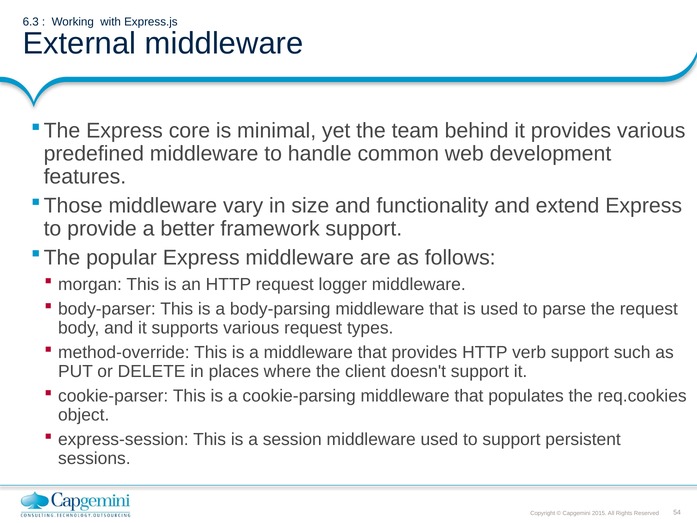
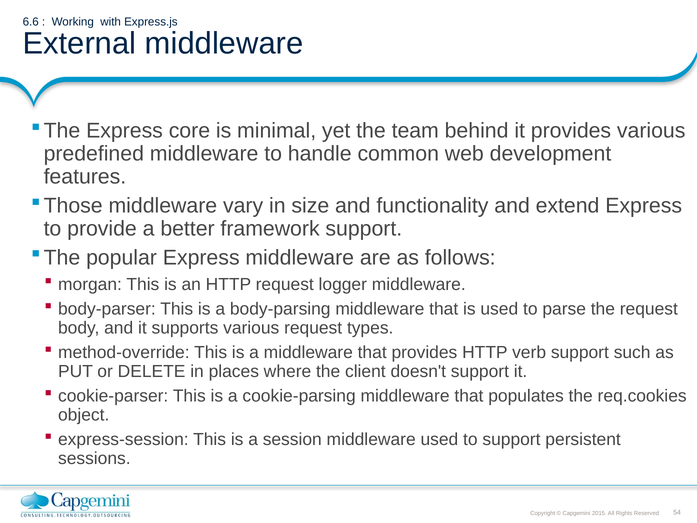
6.3: 6.3 -> 6.6 (31, 22)
